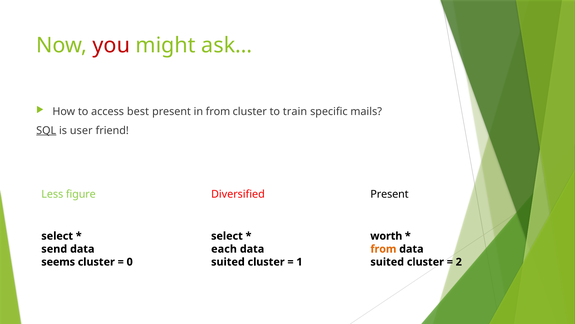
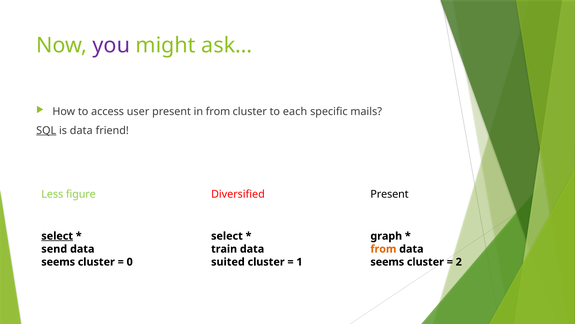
you colour: red -> purple (111, 45)
best: best -> user (138, 111)
train: train -> each (295, 111)
is user: user -> data (81, 130)
select underline: none -> present (57, 236)
worth: worth -> graph (386, 236)
each: each -> train (224, 249)
suited: suited -> seems (387, 262)
